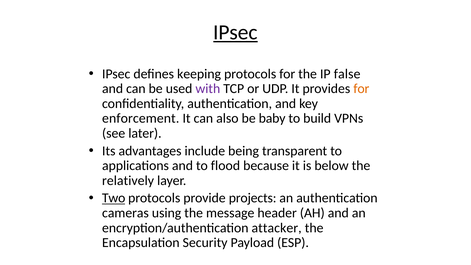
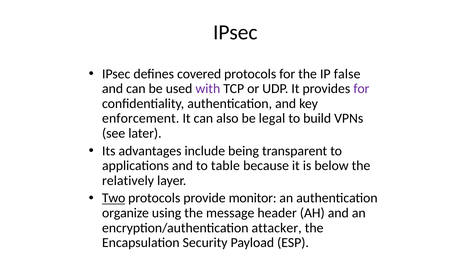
IPsec underline: present -> none (235, 32)
keeping: keeping -> covered (199, 74)
for colour: orange -> purple (361, 89)
baby: baby -> legal (272, 118)
flood: flood -> table (225, 166)
projects: projects -> monitor (253, 198)
cameras: cameras -> organize (125, 213)
